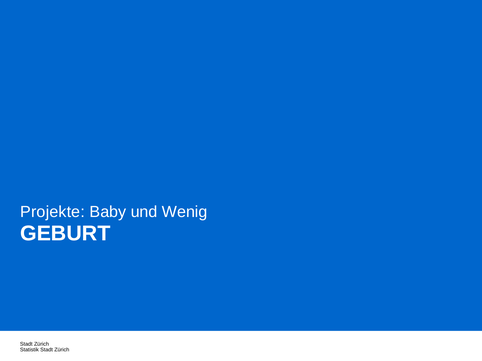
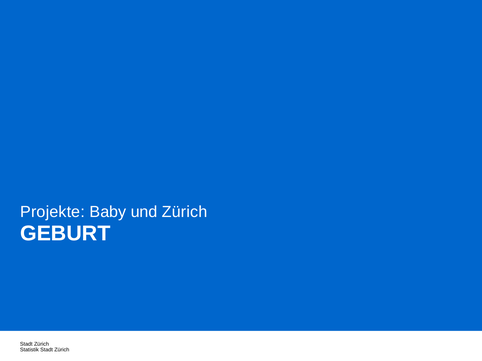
und Wenig: Wenig -> Zürich (185, 212)
